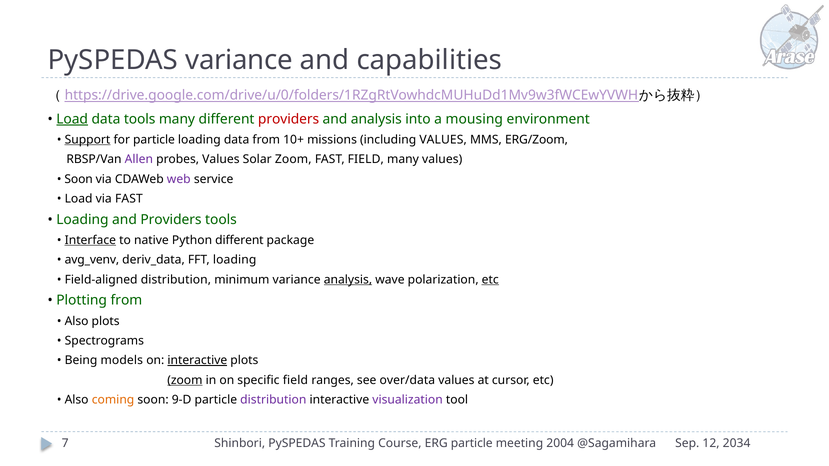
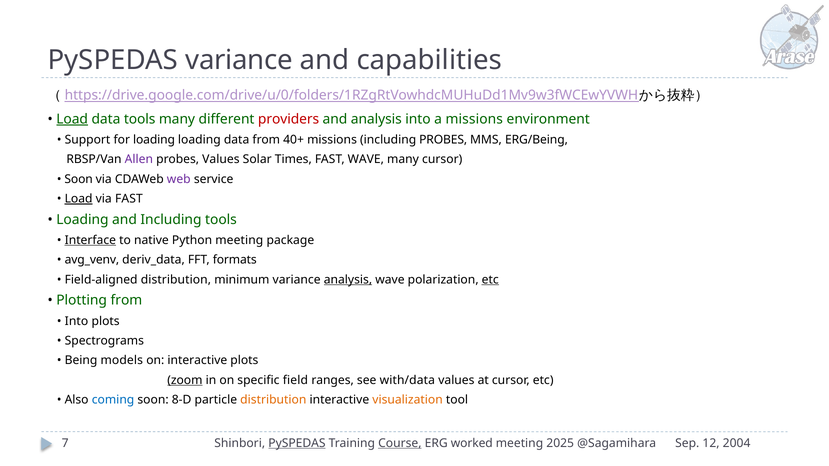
a mousing: mousing -> missions (474, 119)
Support underline: present -> none (88, 140)
for particle: particle -> loading (154, 140)
10+: 10+ -> 40+ (294, 140)
including VALUES: VALUES -> PROBES (443, 140)
ERG/Zoom: ERG/Zoom -> ERG/Being (536, 140)
Solar Zoom: Zoom -> Times (293, 159)
FAST FIELD: FIELD -> WAVE (366, 159)
many values: values -> cursor (442, 159)
Load underline: none -> present (79, 199)
and Providers: Providers -> Including (171, 220)
Python different: different -> meeting (239, 240)
FFT loading: loading -> formats (235, 260)
Also: Also -> Into (76, 321)
interactive underline: present -> none (197, 361)
over/data: over/data -> with/data (407, 380)
coming colour: orange -> blue (113, 400)
9-D: 9-D -> 8-D (182, 400)
distribution colour: purple -> orange (273, 400)
visualization colour: purple -> orange (408, 400)
PySPEDAS underline: none -> present (297, 443)
Course underline: none -> present (400, 443)
ERG particle: particle -> worked (472, 443)
2004: 2004 -> 2025 (560, 443)
2034: 2034 -> 2004 (737, 443)
